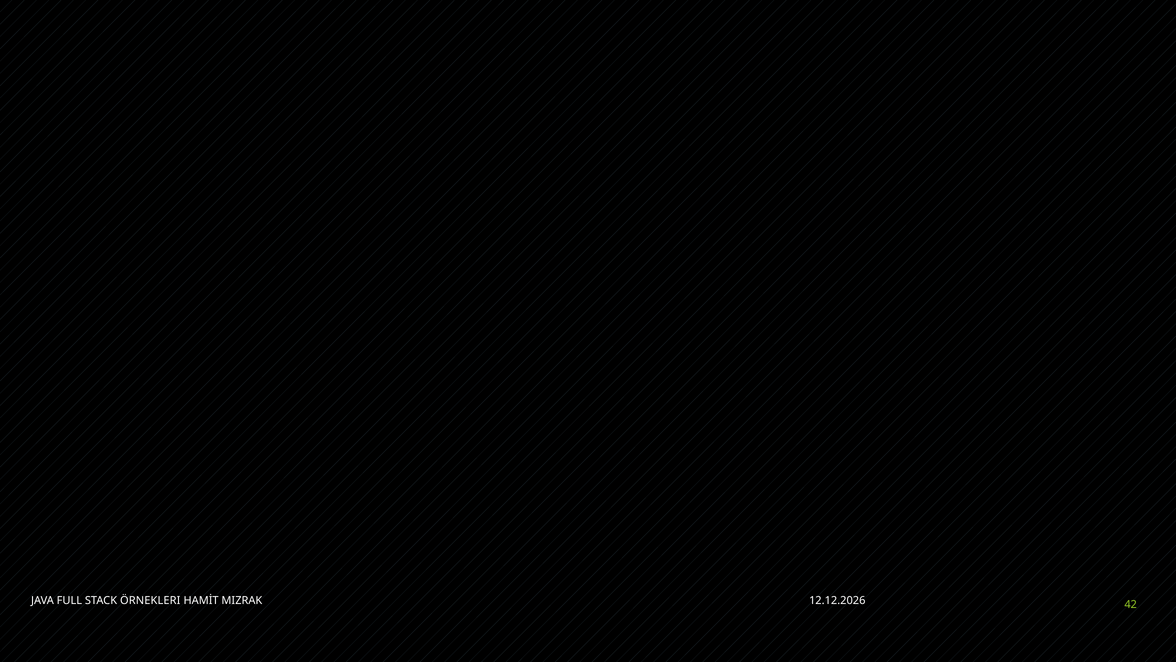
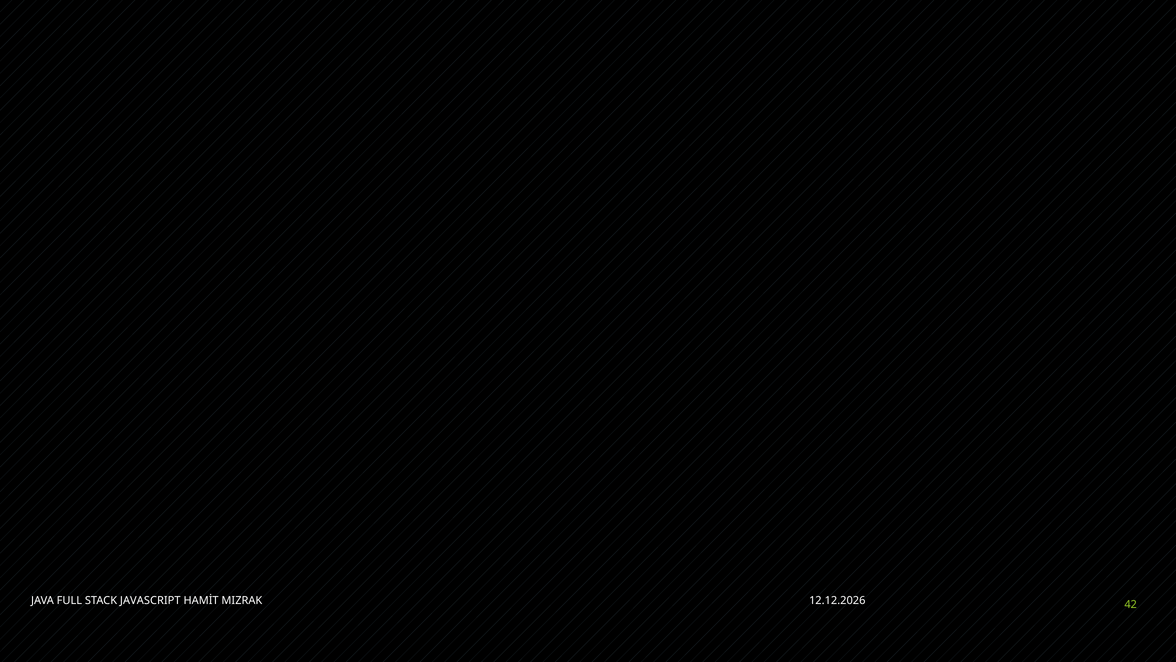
ÖRNEKLERI: ÖRNEKLERI -> JAVASCRIPT (150, 600)
